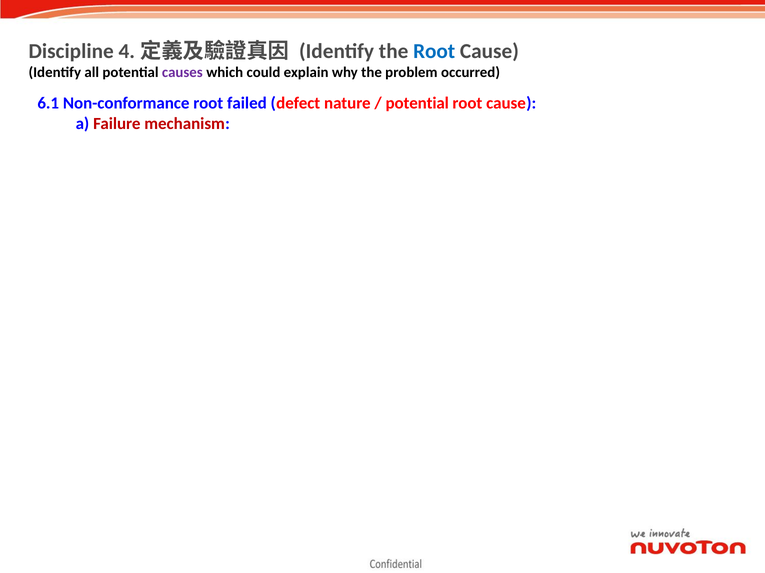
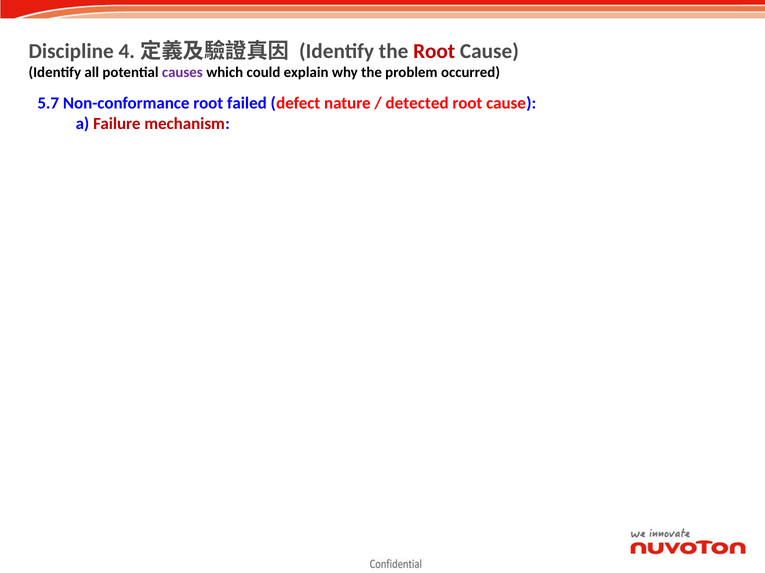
Root colour: blue -> red (434, 51)
6.1: 6.1 -> 5.7 (48, 103)
potential: potential -> detected (417, 103)
